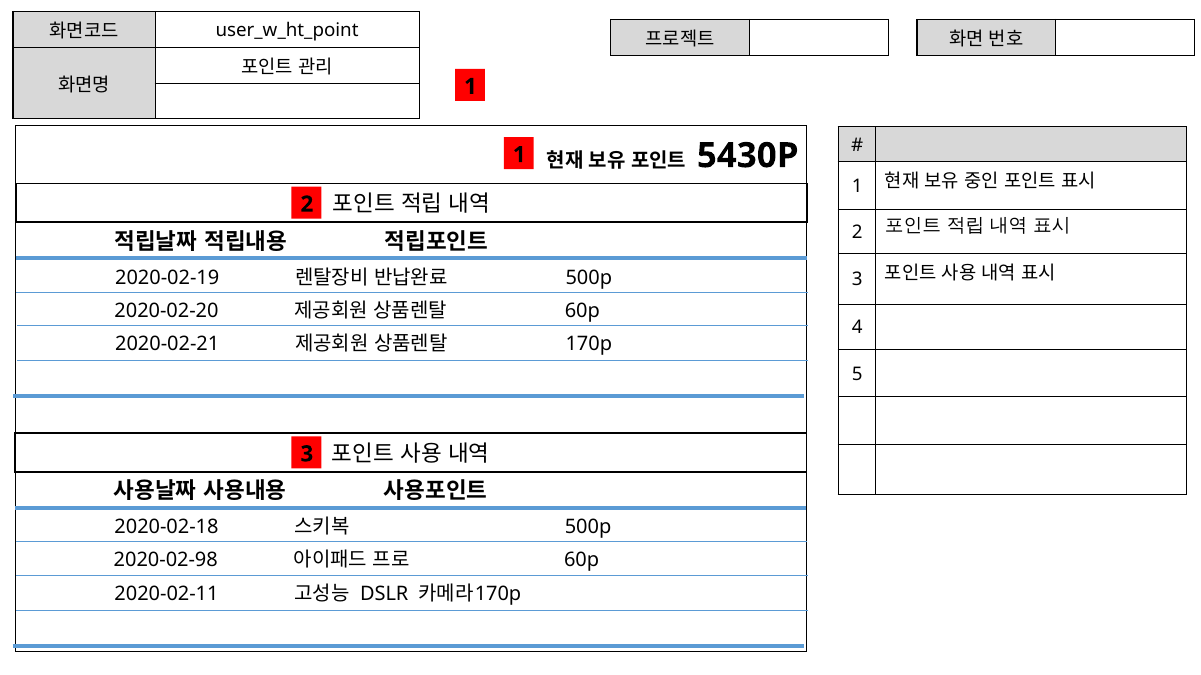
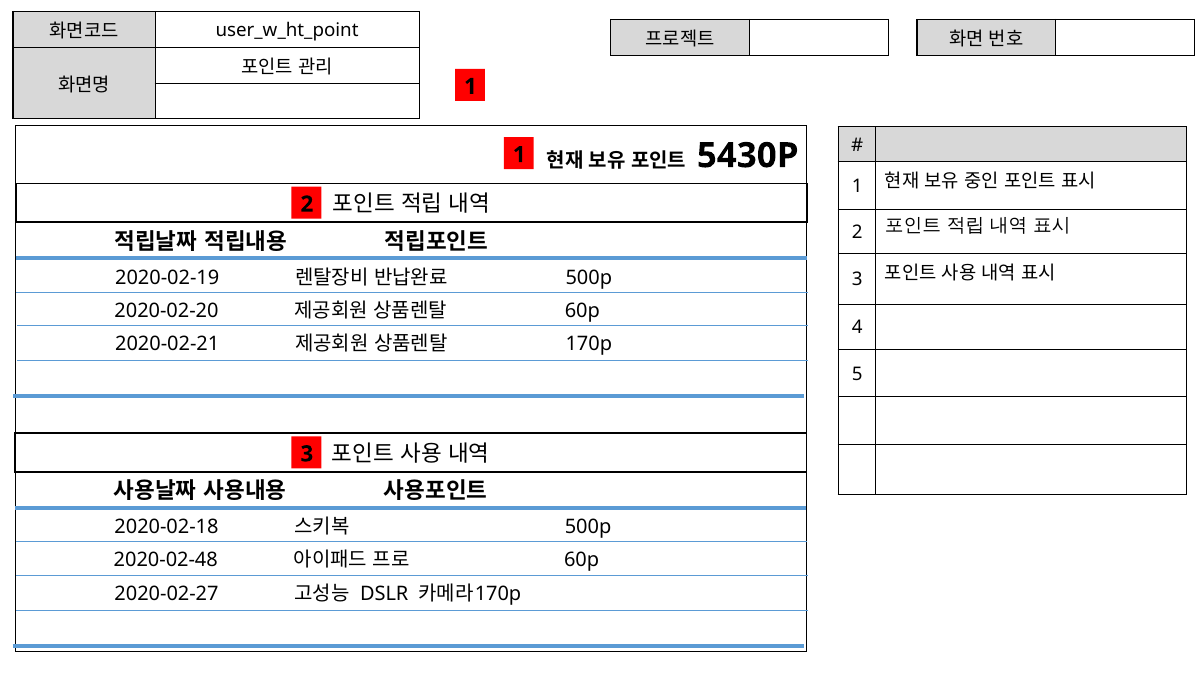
2020-02-98: 2020-02-98 -> 2020-02-48 (166, 561)
2020-02-11: 2020-02-11 -> 2020-02-27 (167, 595)
